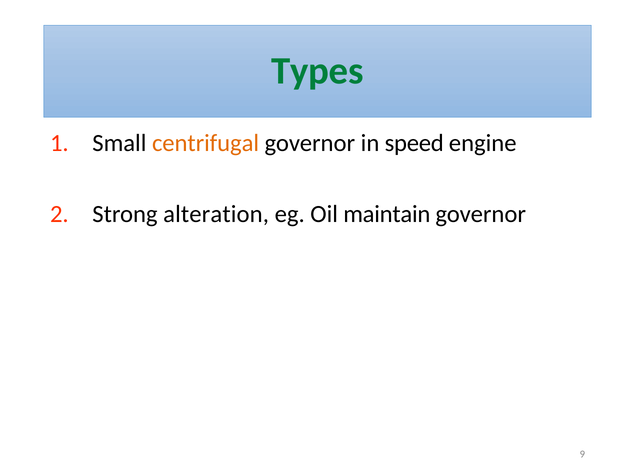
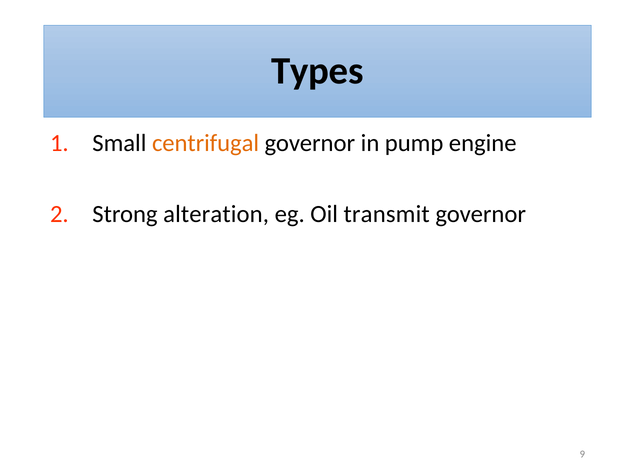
Types colour: green -> black (318, 71)
speed: speed -> pump (414, 143)
maintain: maintain -> transmit (387, 214)
